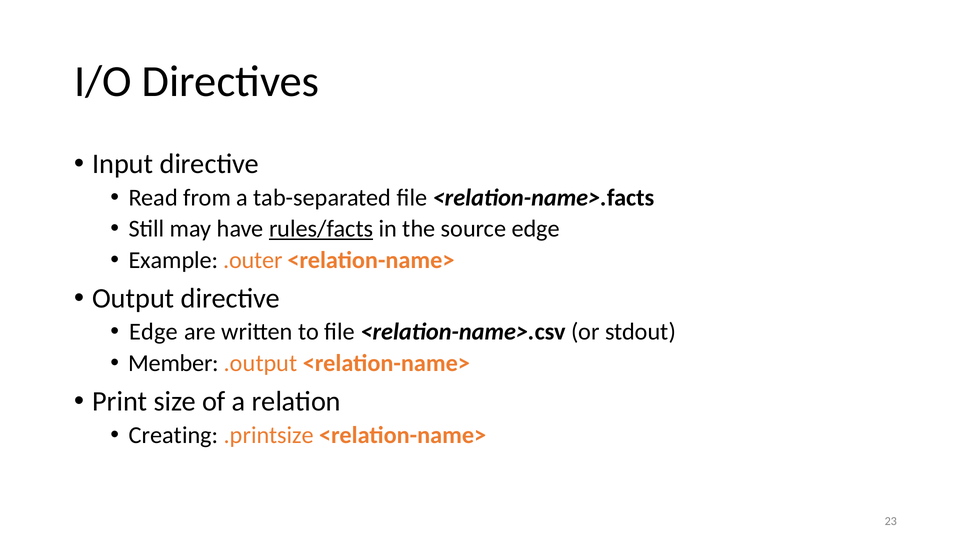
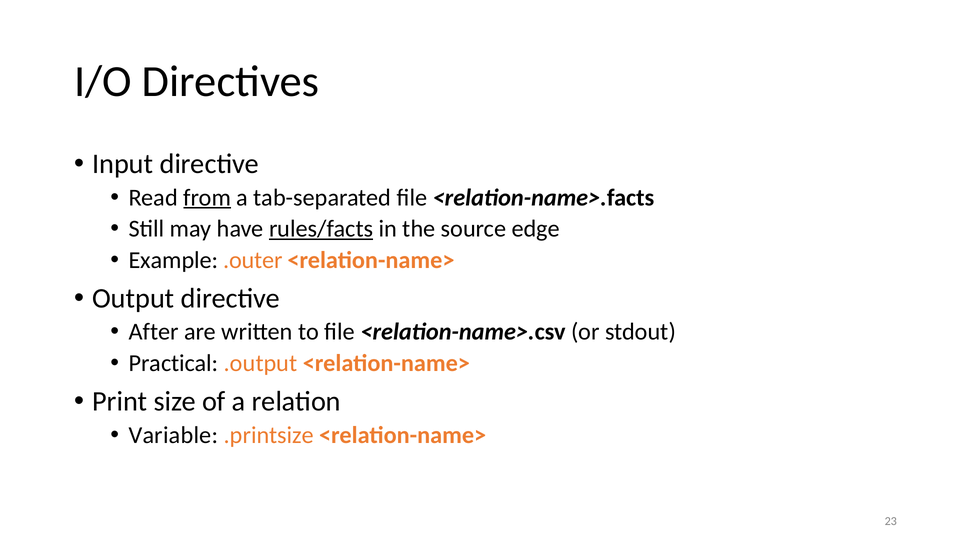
from underline: none -> present (207, 198)
Edge: Edge -> After (154, 332)
Member: Member -> Practical (174, 363)
Creating: Creating -> Variable (173, 435)
